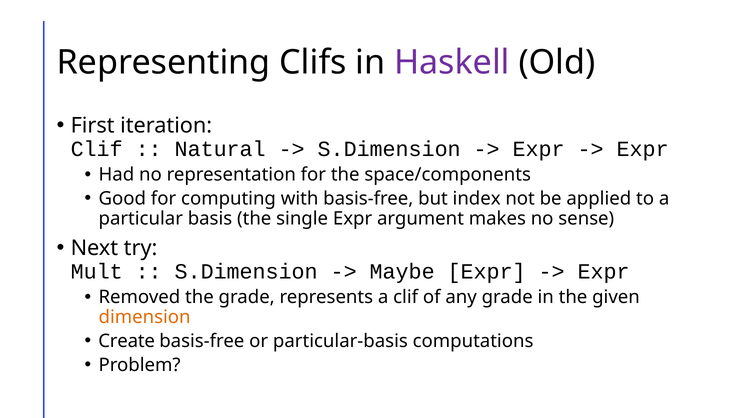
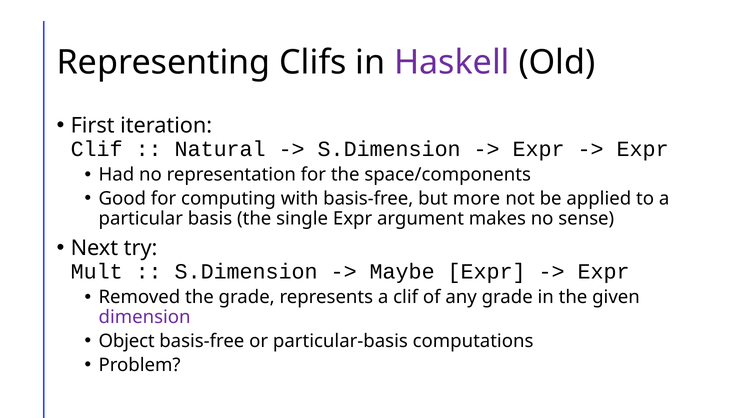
index: index -> more (476, 199)
dimension colour: orange -> purple (145, 318)
Create: Create -> Object (127, 342)
